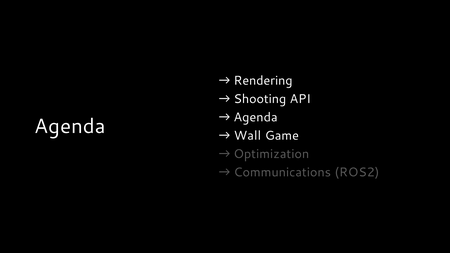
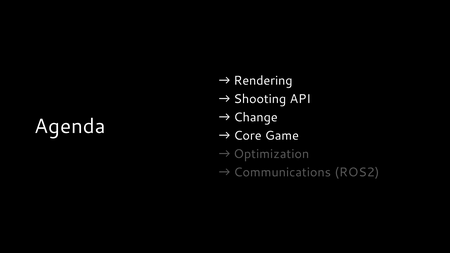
Agenda: Agenda -> Change (256, 117)
Wall: Wall -> Core (248, 136)
